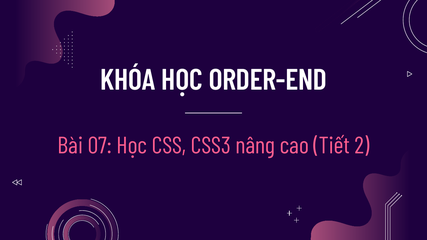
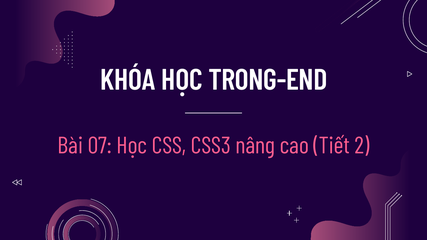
ORDER-END: ORDER-END -> TRONG-END (268, 80)
